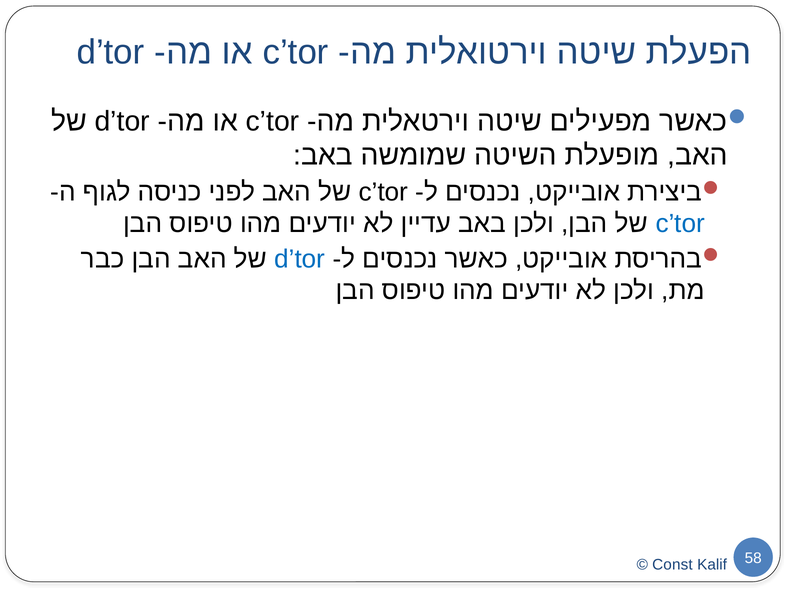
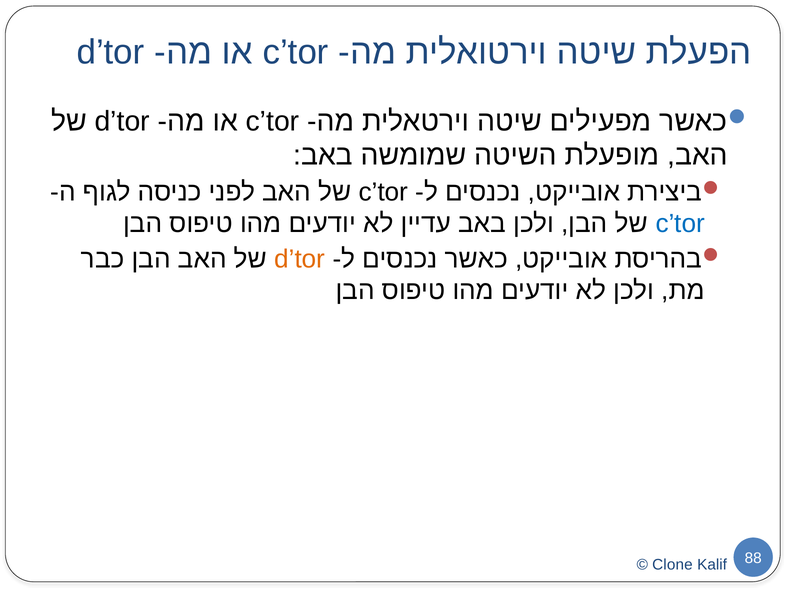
d’tor colour: blue -> orange (300, 259)
Const: Const -> Clone (672, 564)
58: 58 -> 88 (753, 558)
